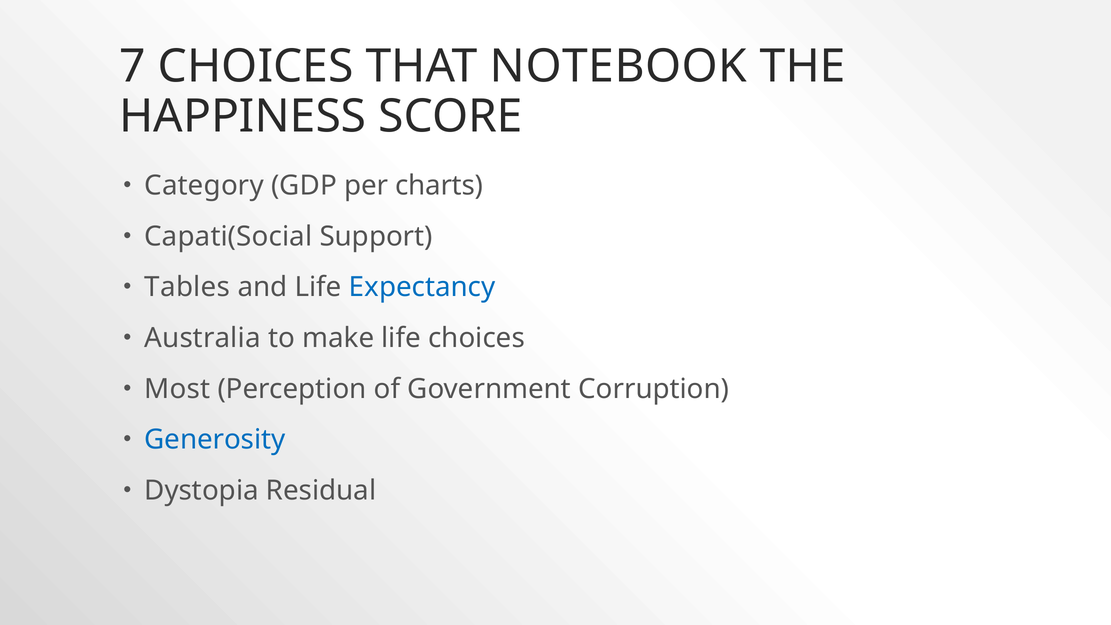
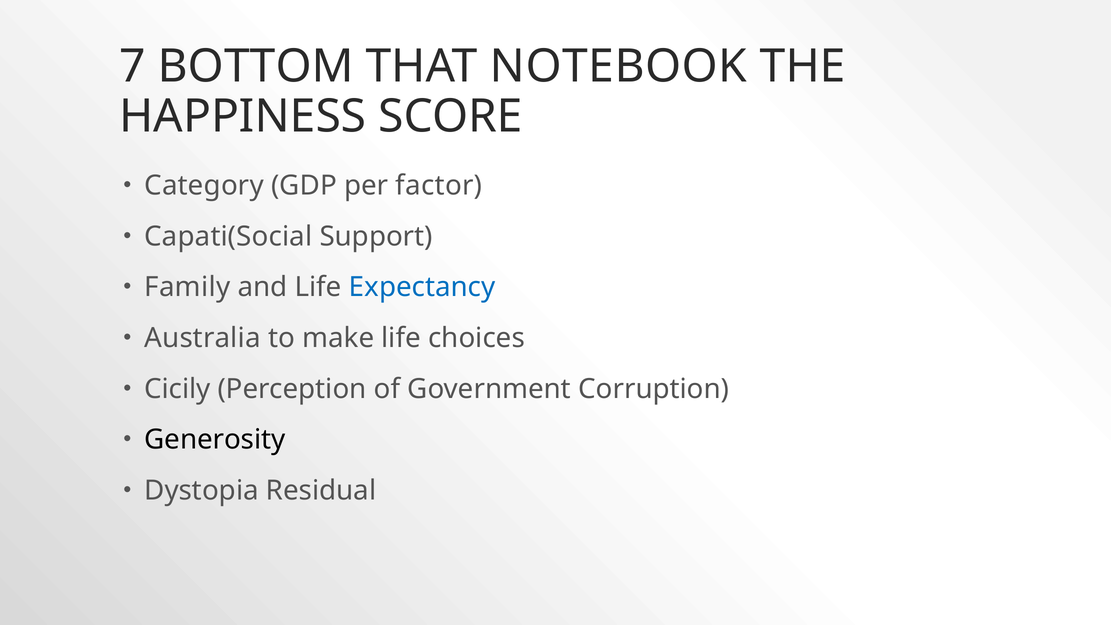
7 CHOICES: CHOICES -> BOTTOM (256, 66)
charts: charts -> factor (439, 186)
Tables: Tables -> Family (187, 287)
Most: Most -> Cicily (177, 389)
Generosity colour: blue -> black (215, 440)
